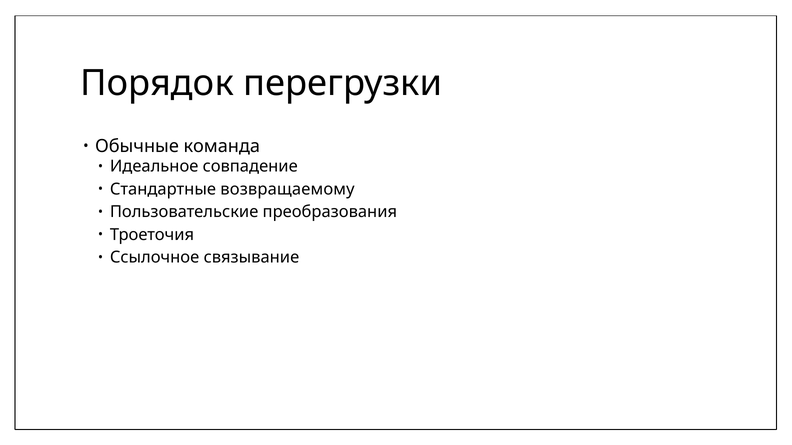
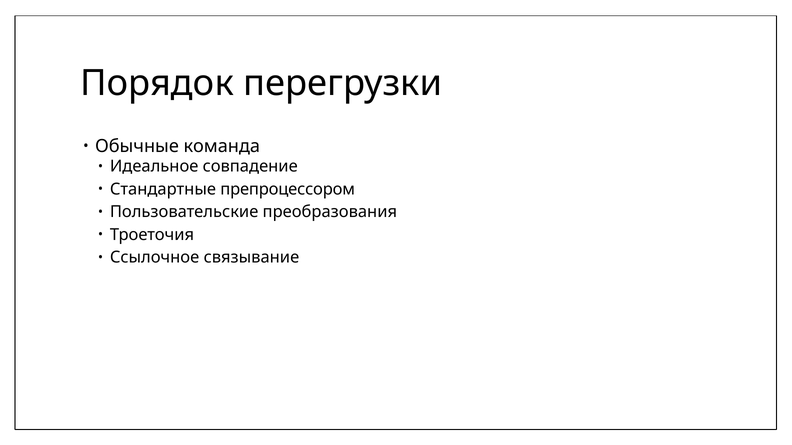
возвращаемому: возвращаемому -> препроцессором (288, 189)
